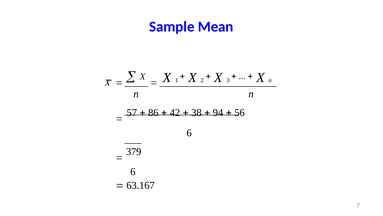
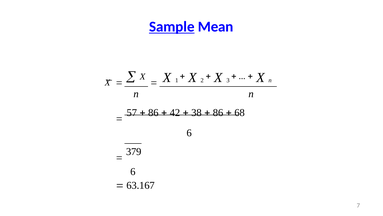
Sample underline: none -> present (172, 27)
94: 94 -> 86 (218, 112)
56: 56 -> 68 (240, 112)
